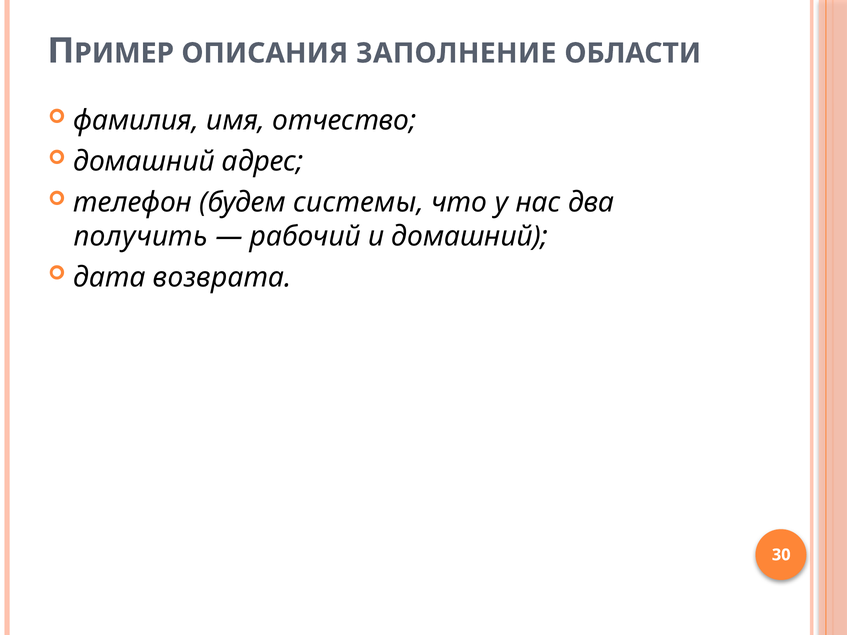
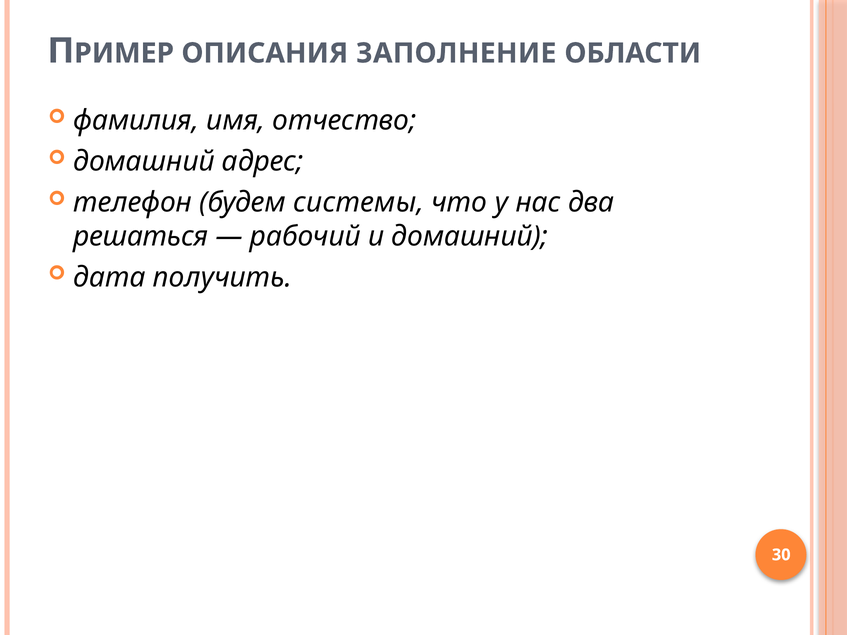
получить: получить -> решаться (141, 236)
возврата: возврата -> получить (222, 277)
